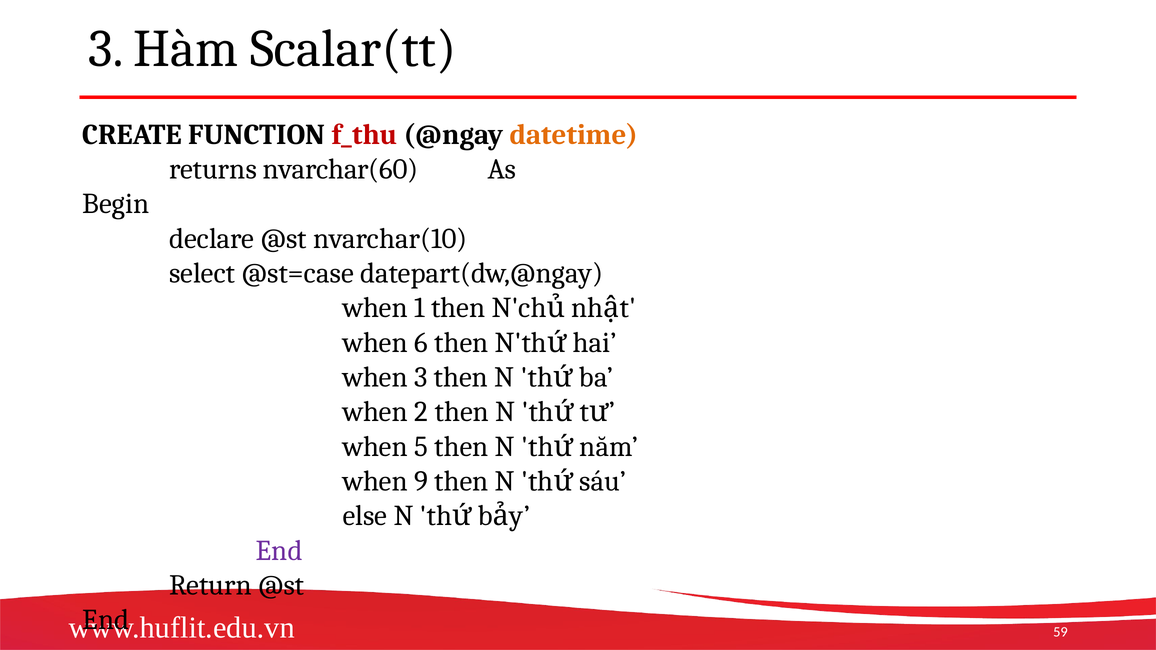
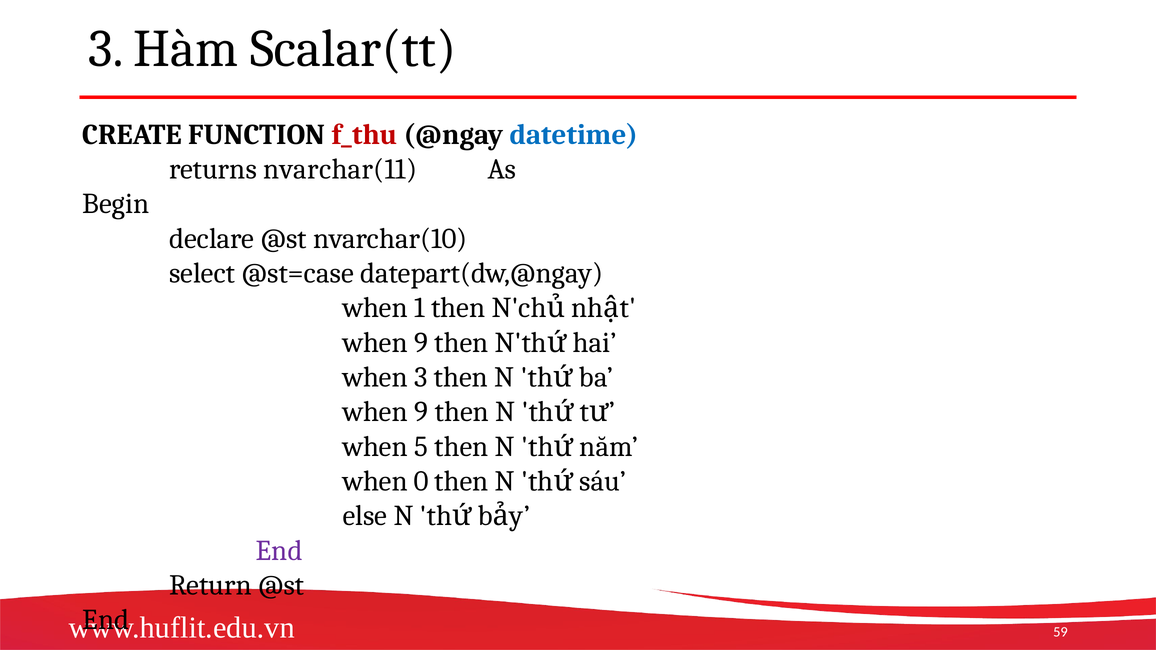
datetime colour: orange -> blue (574, 135)
nvarchar(60: nvarchar(60 -> nvarchar(11 (340, 169)
6: 6 -> 9 (421, 343)
2: 2 -> 9 (421, 412)
9: 9 -> 0 (421, 481)
